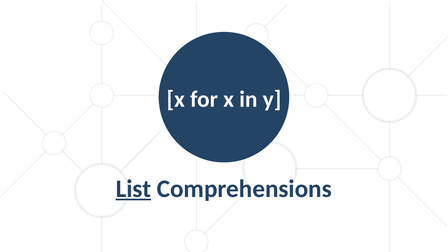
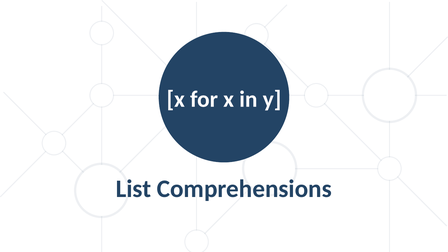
List underline: present -> none (133, 189)
